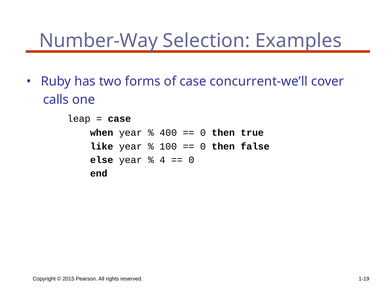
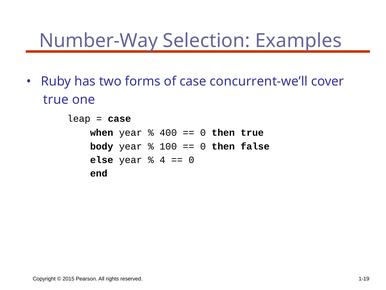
calls: calls -> true (56, 99)
like: like -> body (102, 146)
